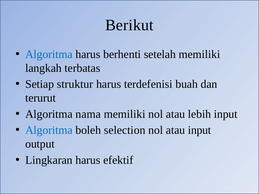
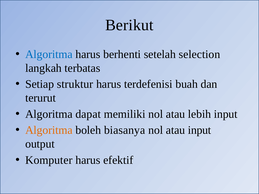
setelah memiliki: memiliki -> selection (199, 54)
nama: nama -> dapat (88, 114)
Algoritma colour: blue -> orange (49, 130)
selection: selection -> biasanya (125, 130)
Lingkaran: Lingkaran -> Komputer (49, 160)
